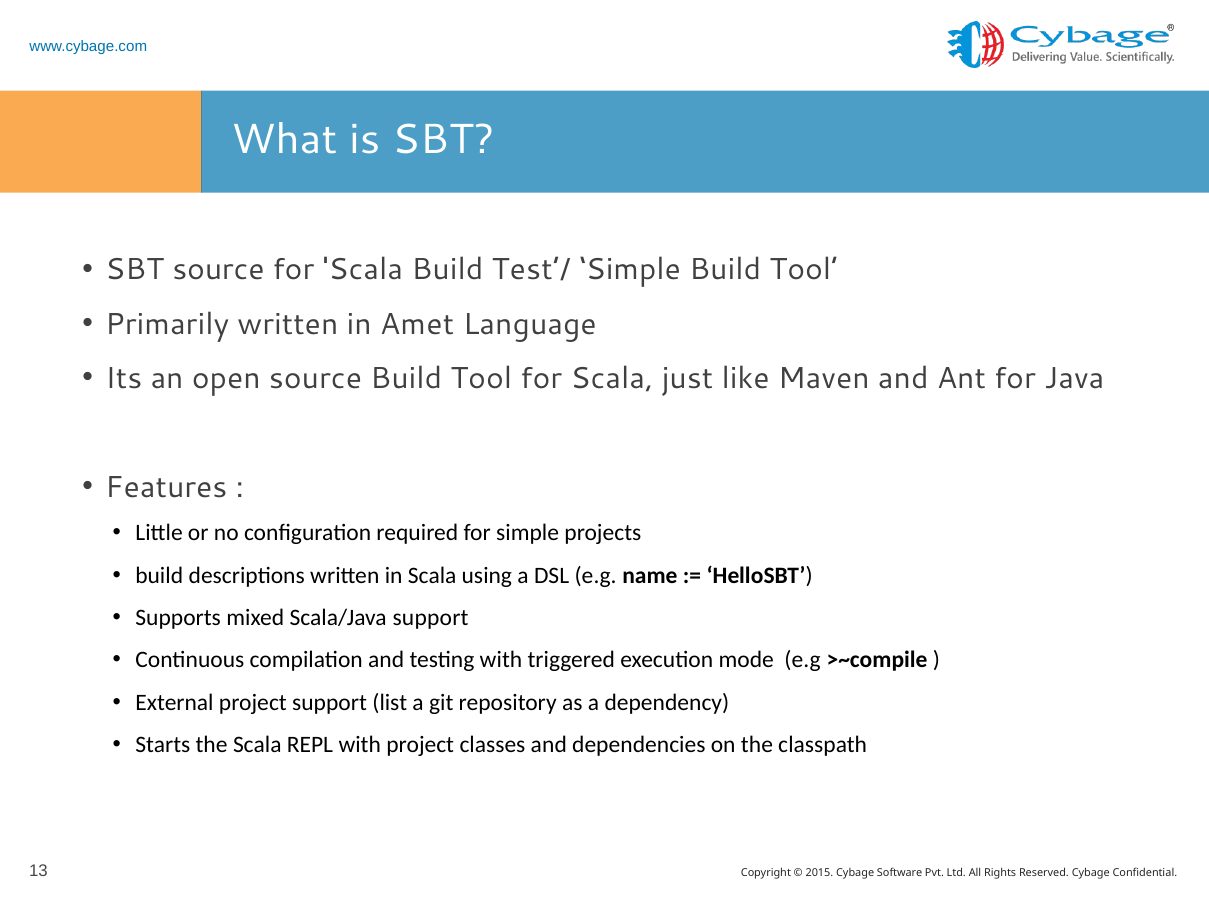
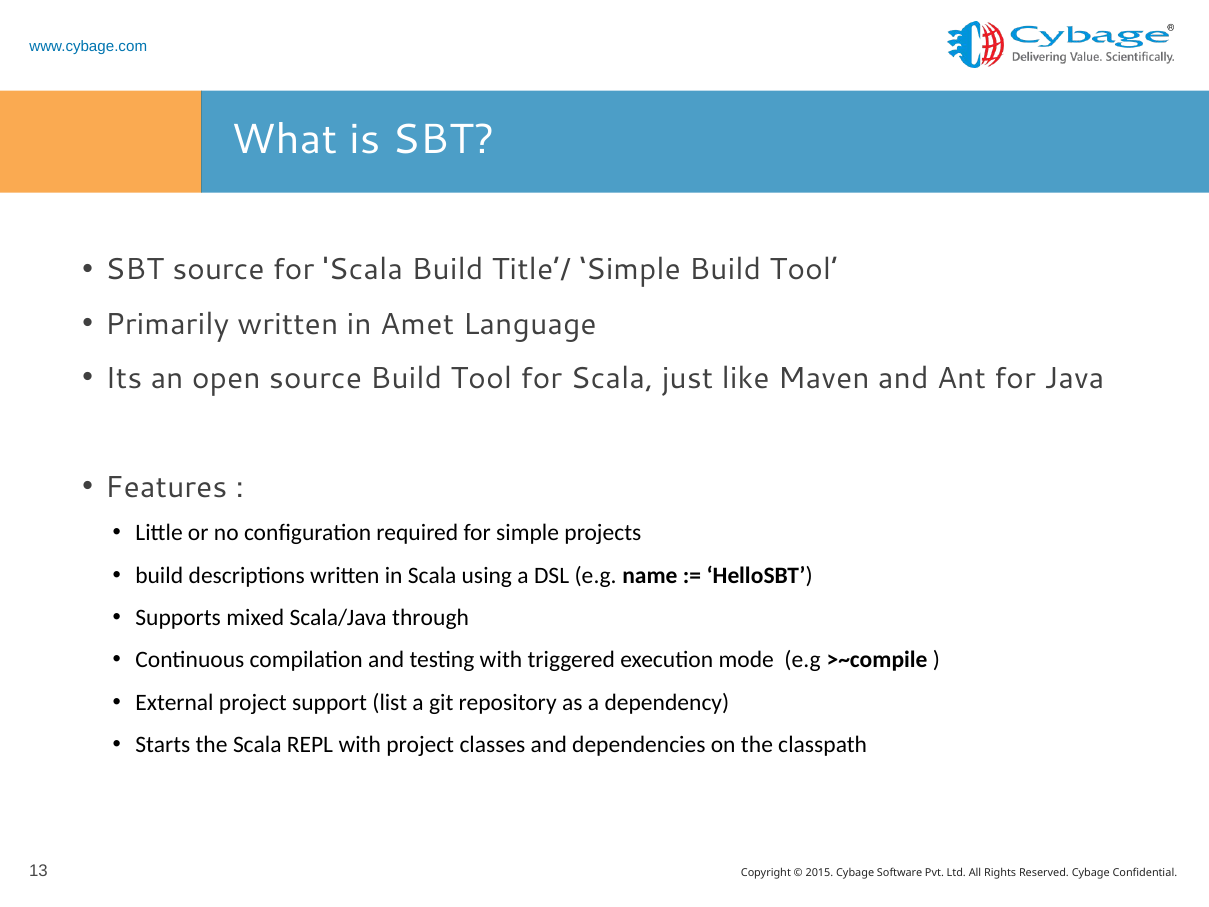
Test’/: Test’/ -> Title’/ (531, 270)
Scala/Java support: support -> through (431, 618)
